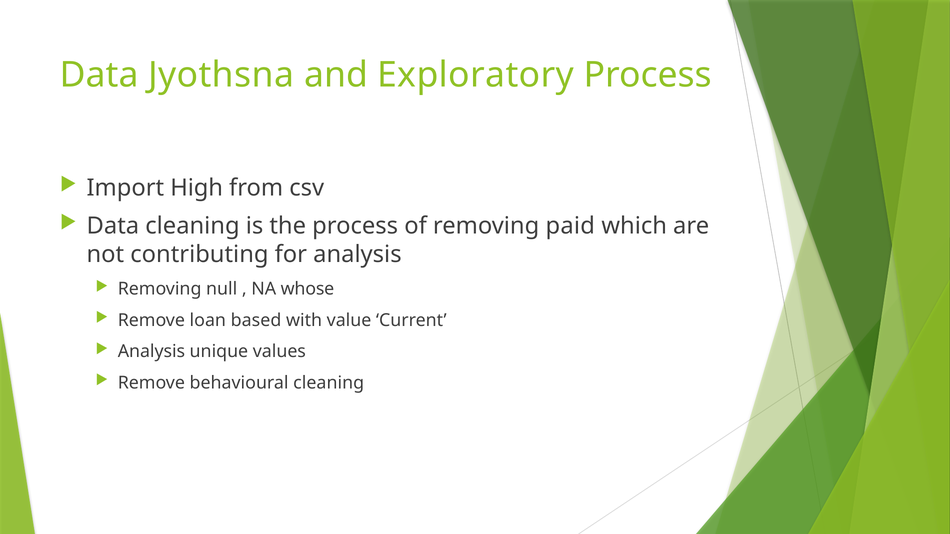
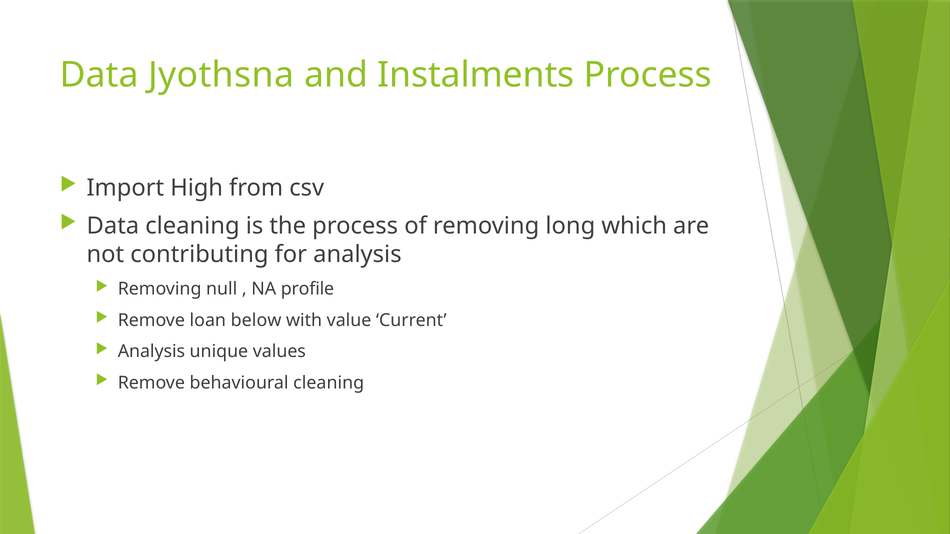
Exploratory: Exploratory -> Instalments (476, 75)
paid: paid -> long (570, 226)
whose: whose -> profile (307, 289)
based: based -> below (256, 320)
